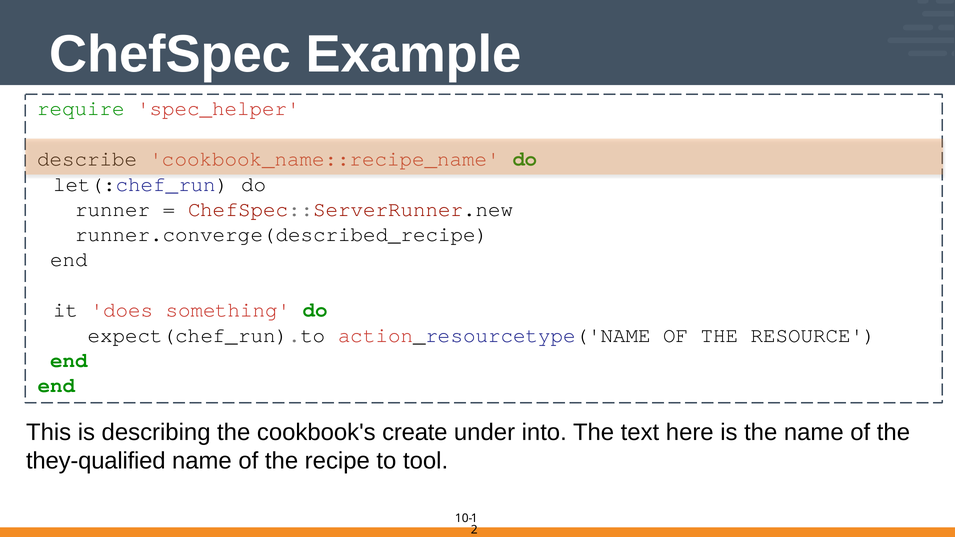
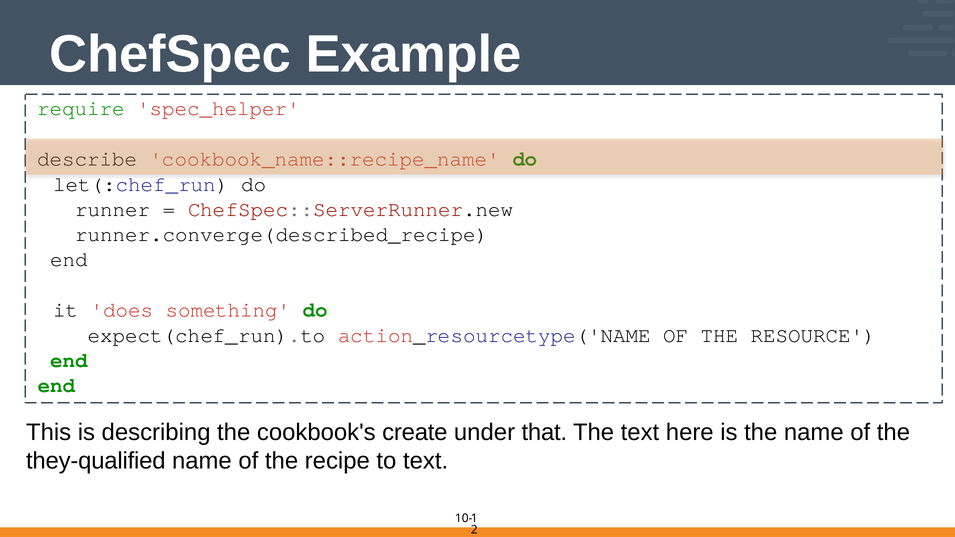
into: into -> that (544, 432)
to tool: tool -> text (426, 461)
